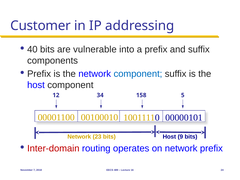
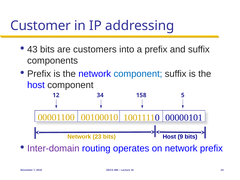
40: 40 -> 43 (32, 49)
vulnerable: vulnerable -> customers (95, 49)
Inter-domain colour: red -> purple (53, 148)
